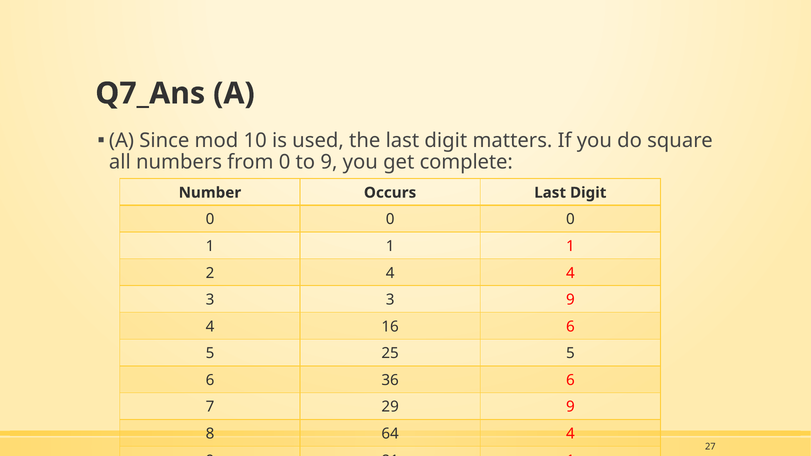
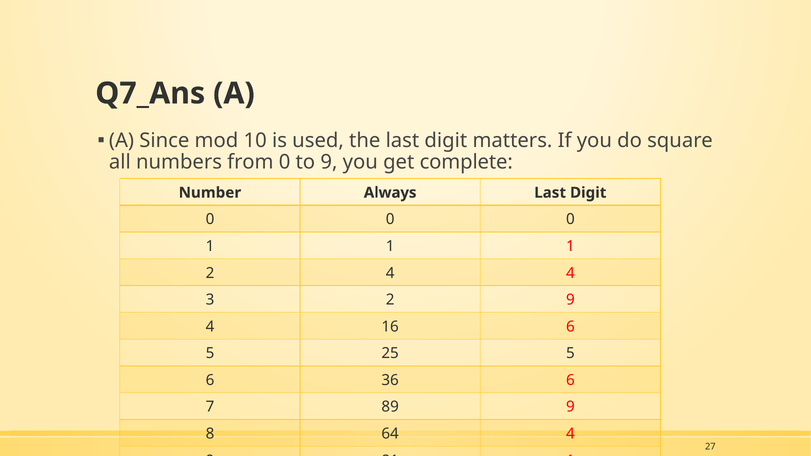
Occurs: Occurs -> Always (390, 193)
3 3: 3 -> 2 (390, 300)
29: 29 -> 89 (390, 407)
